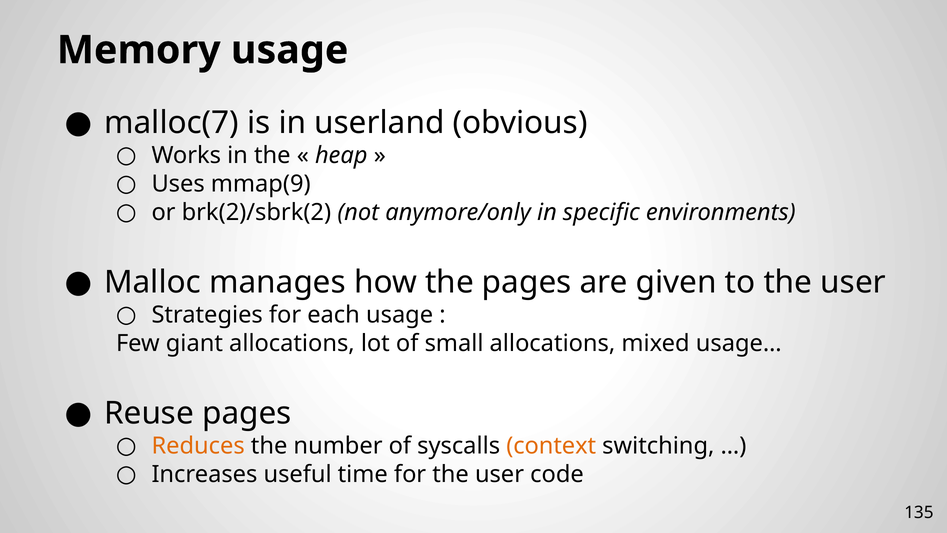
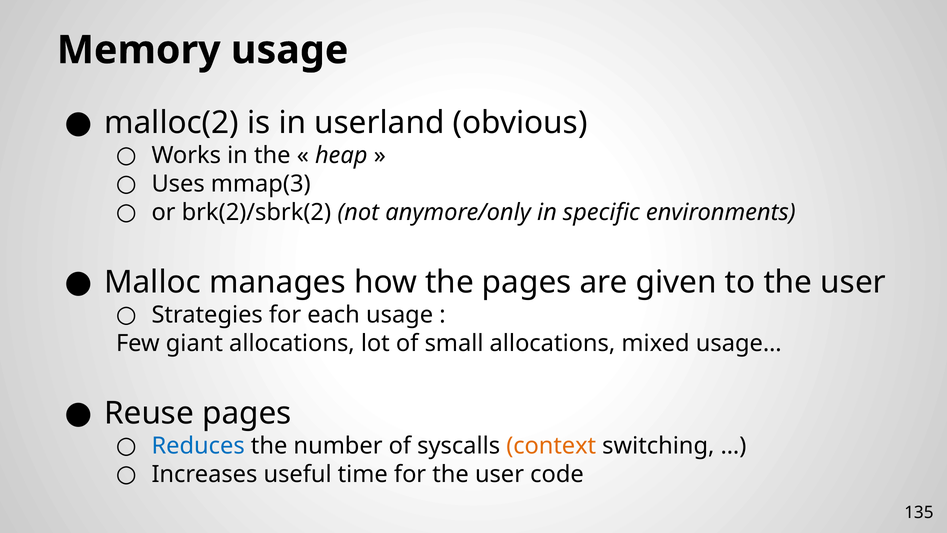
malloc(7: malloc(7 -> malloc(2 (172, 123)
mmap(9: mmap(9 -> mmap(3 (261, 184)
Reduces colour: orange -> blue (198, 446)
